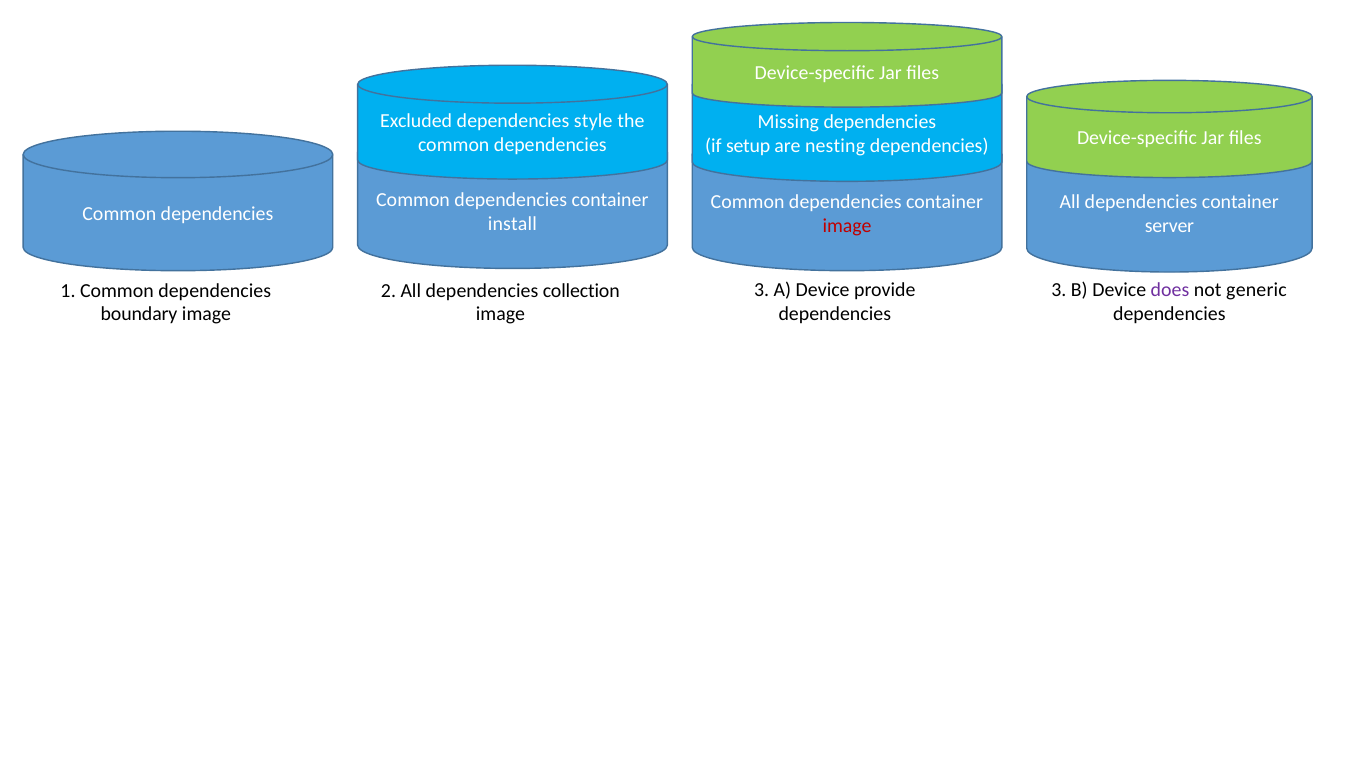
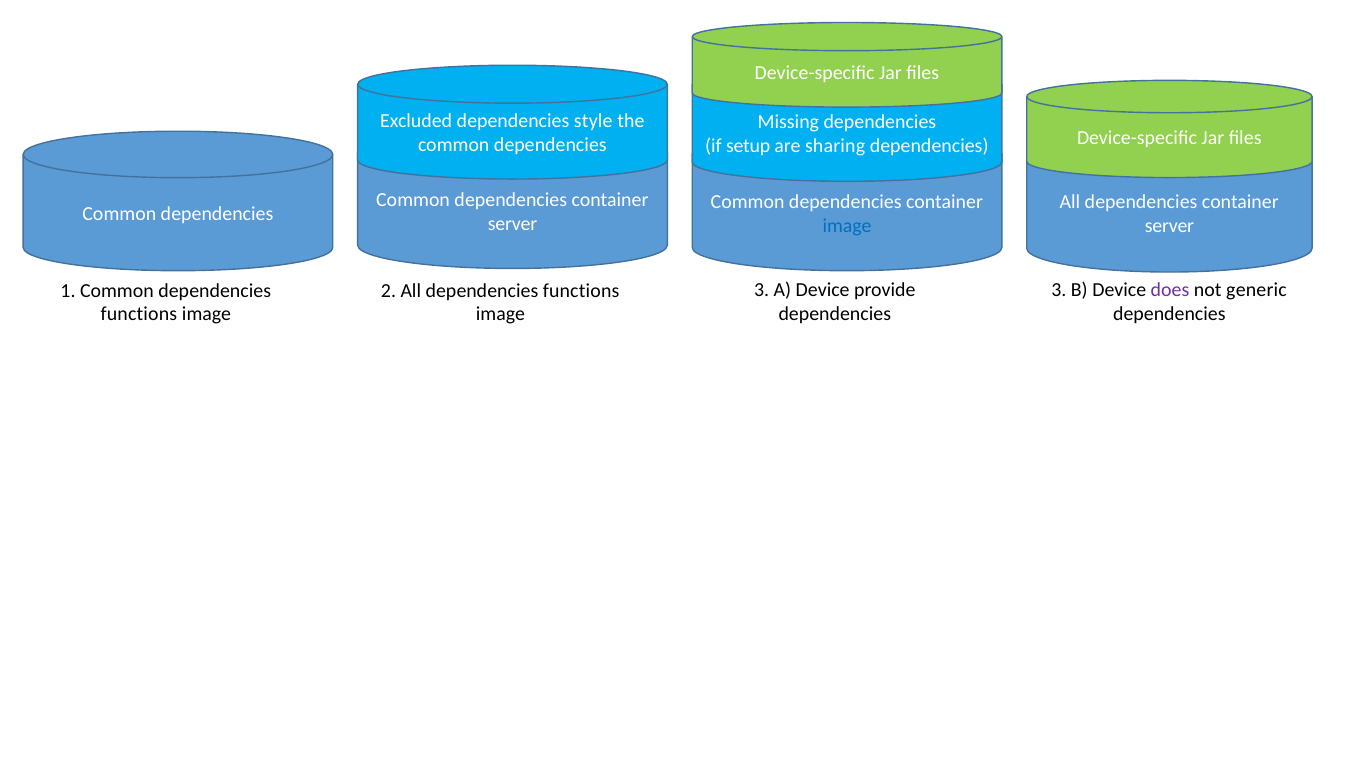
nesting: nesting -> sharing (835, 146)
install: install -> server (513, 224)
image colour: red -> blue (847, 226)
All dependencies collection: collection -> functions (581, 291)
boundary: boundary -> functions (139, 314)
